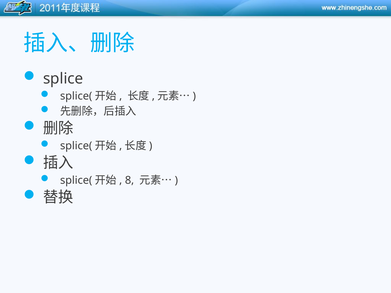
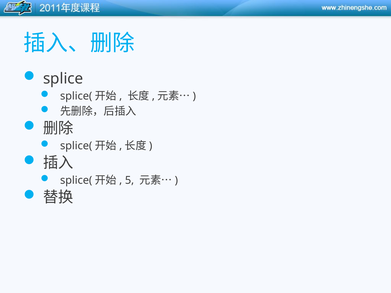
8: 8 -> 5 (130, 180)
